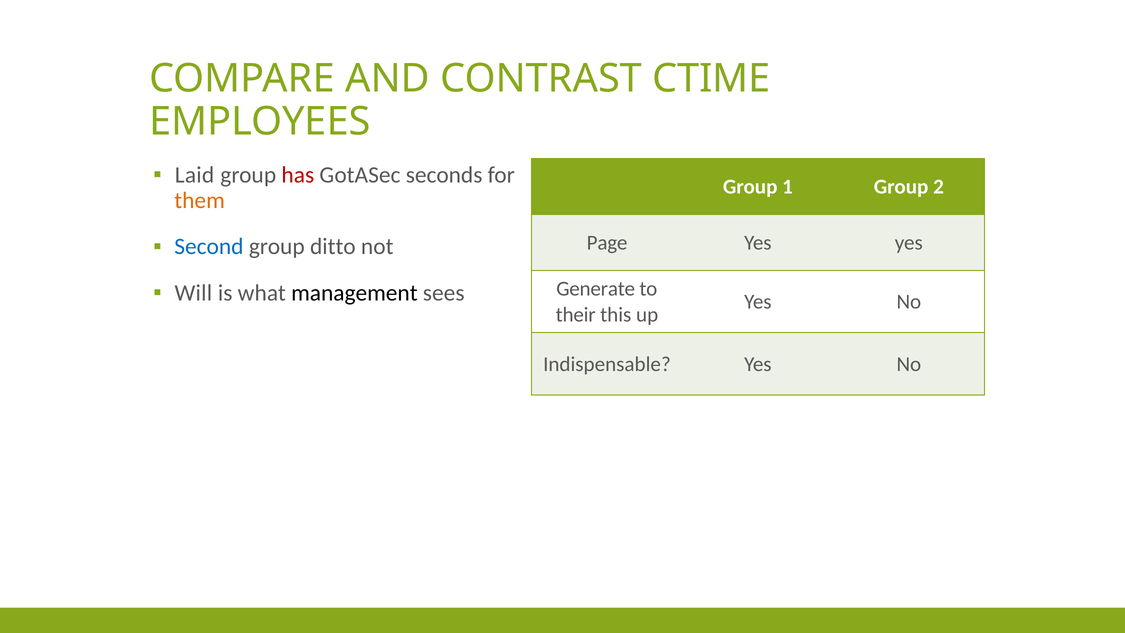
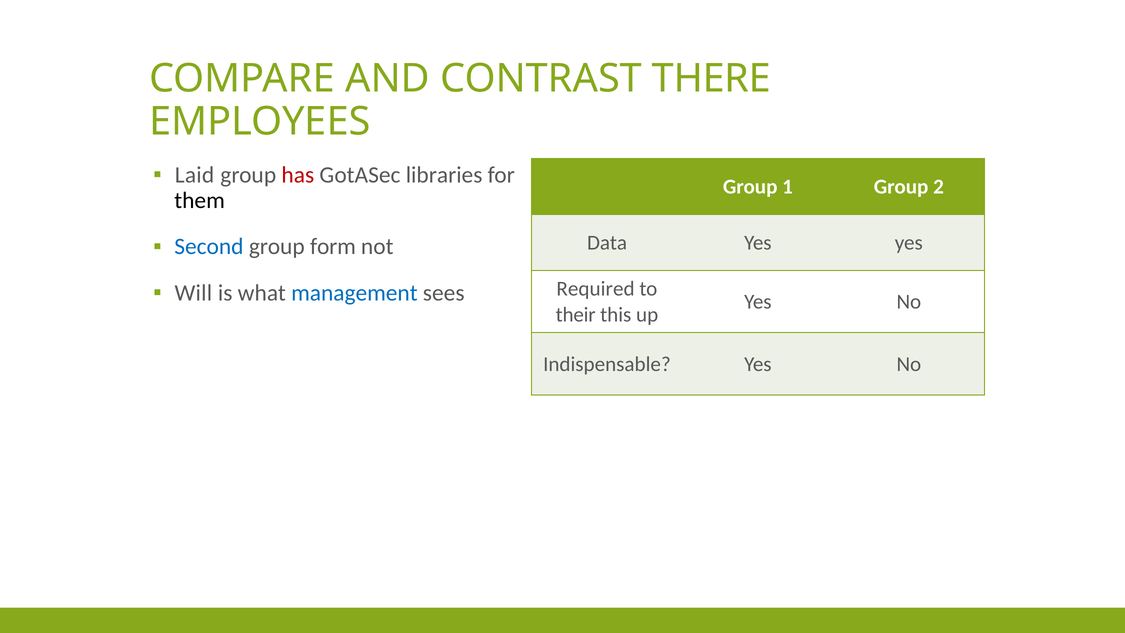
CTIME: CTIME -> THERE (711, 79)
seconds: seconds -> libraries (444, 175)
them colour: orange -> black (200, 200)
Page: Page -> Data (607, 243)
ditto: ditto -> form (333, 247)
Generate: Generate -> Required (596, 289)
management colour: black -> blue (354, 293)
